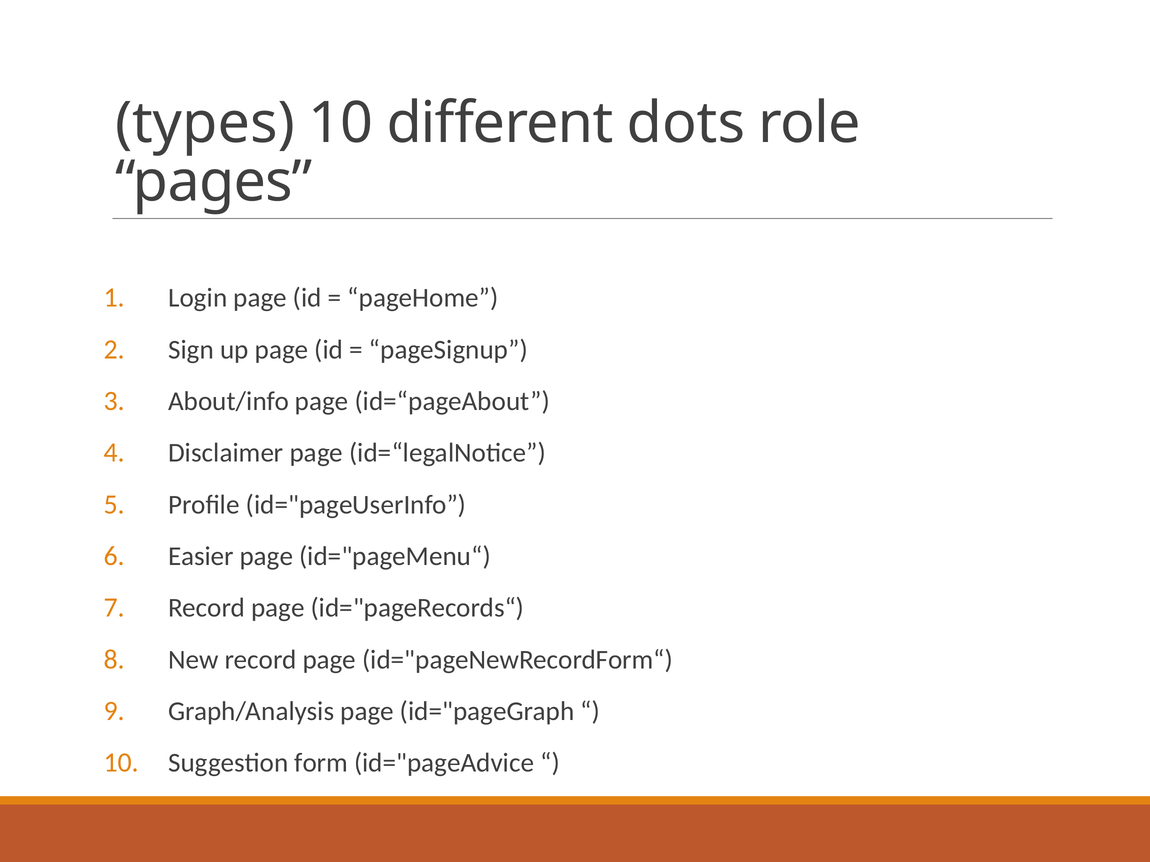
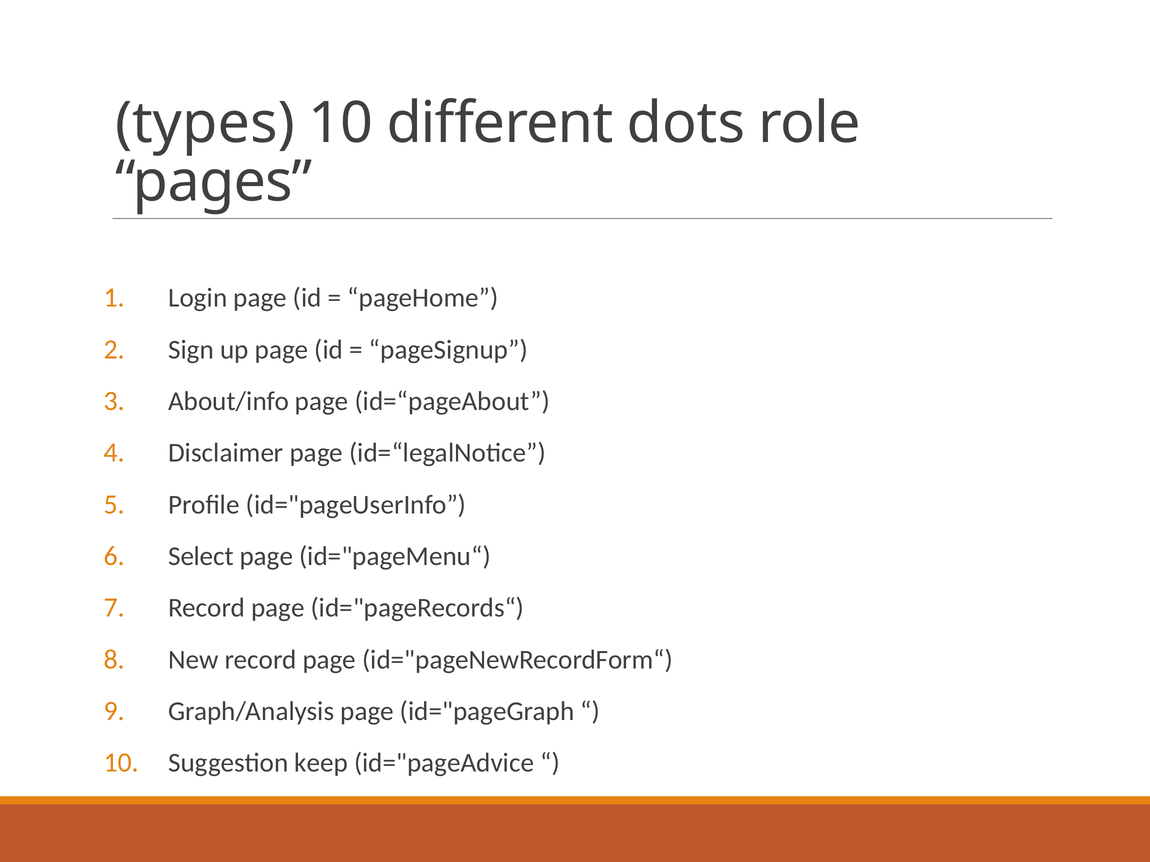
Easier: Easier -> Select (201, 557)
form: form -> keep (321, 763)
